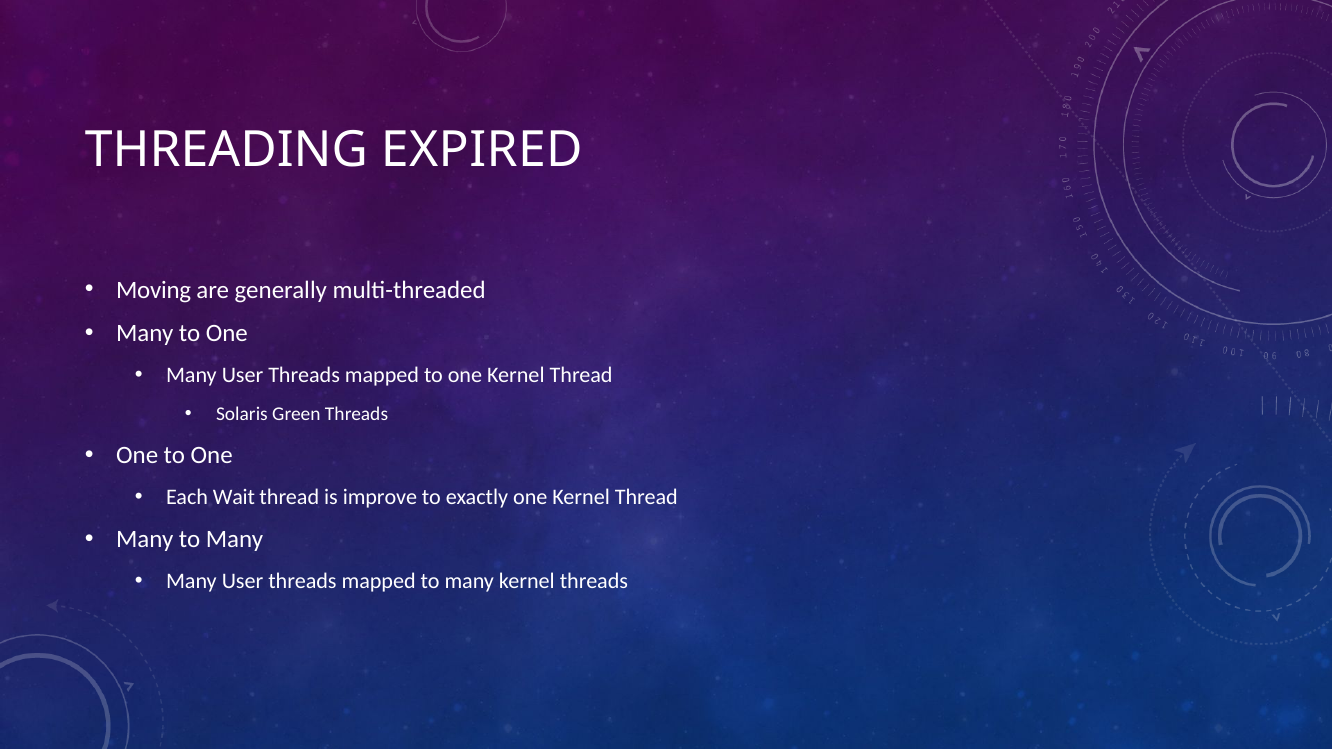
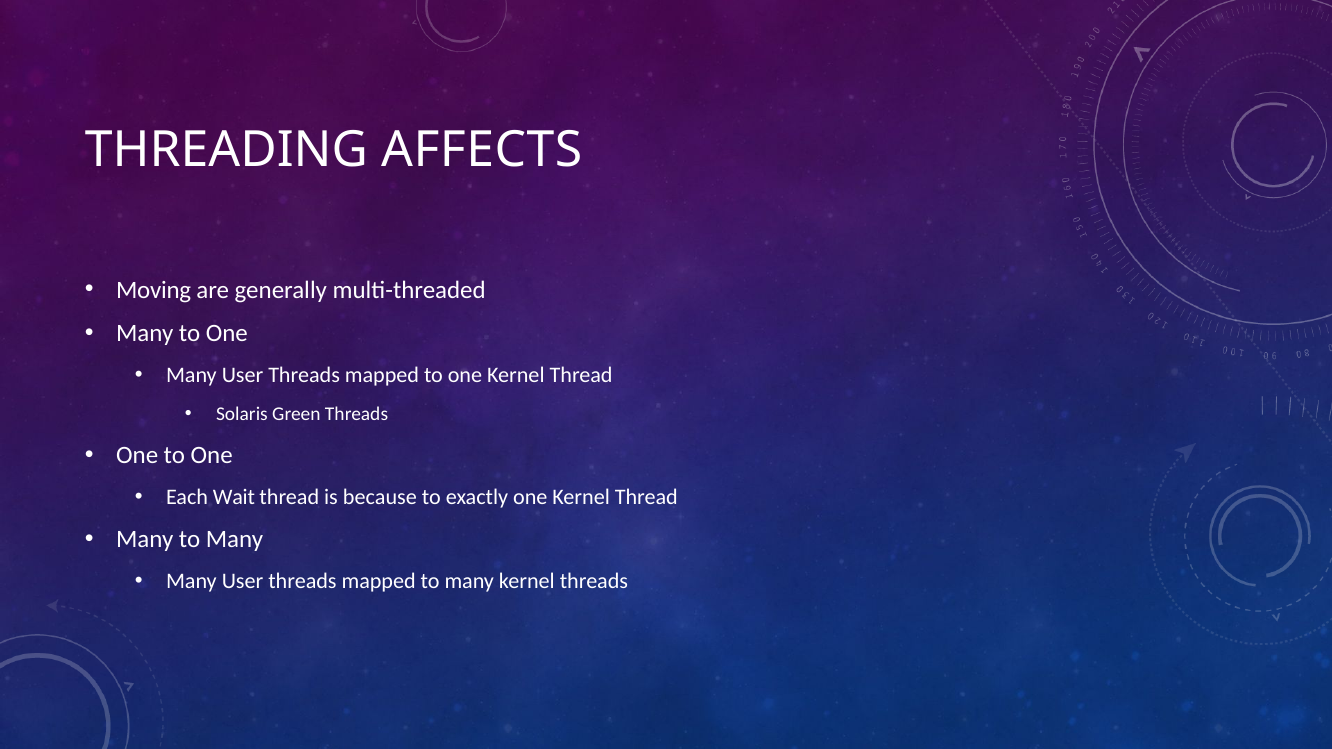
EXPIRED: EXPIRED -> AFFECTS (482, 150)
improve: improve -> because (380, 497)
